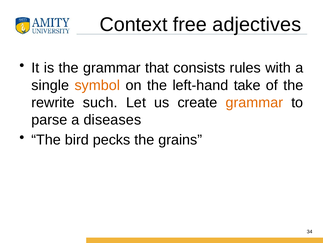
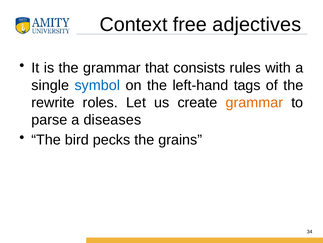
symbol colour: orange -> blue (97, 85)
take: take -> tags (247, 85)
such: such -> roles (100, 102)
